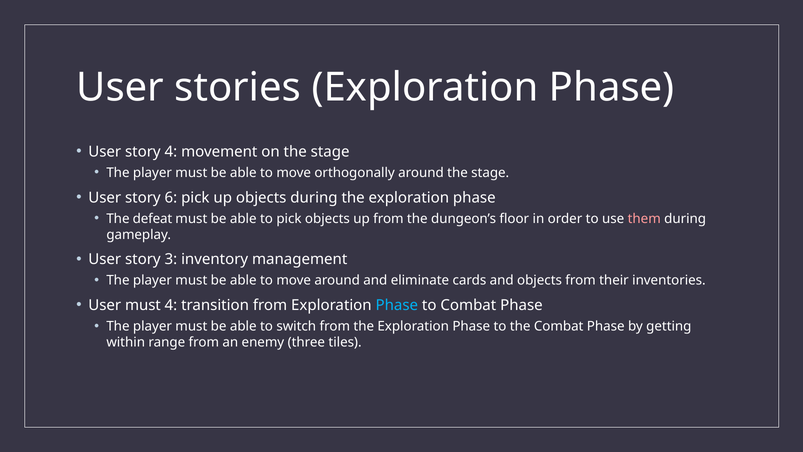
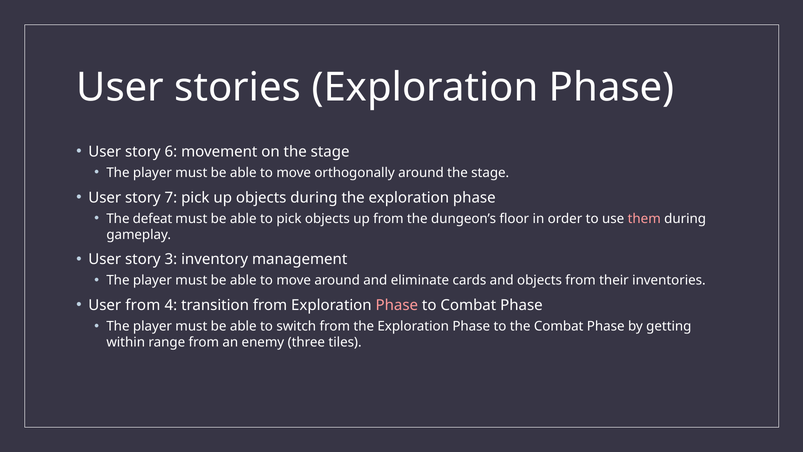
story 4: 4 -> 6 (171, 152)
6: 6 -> 7 (171, 197)
User must: must -> from (143, 305)
Phase colour: light blue -> pink (397, 305)
